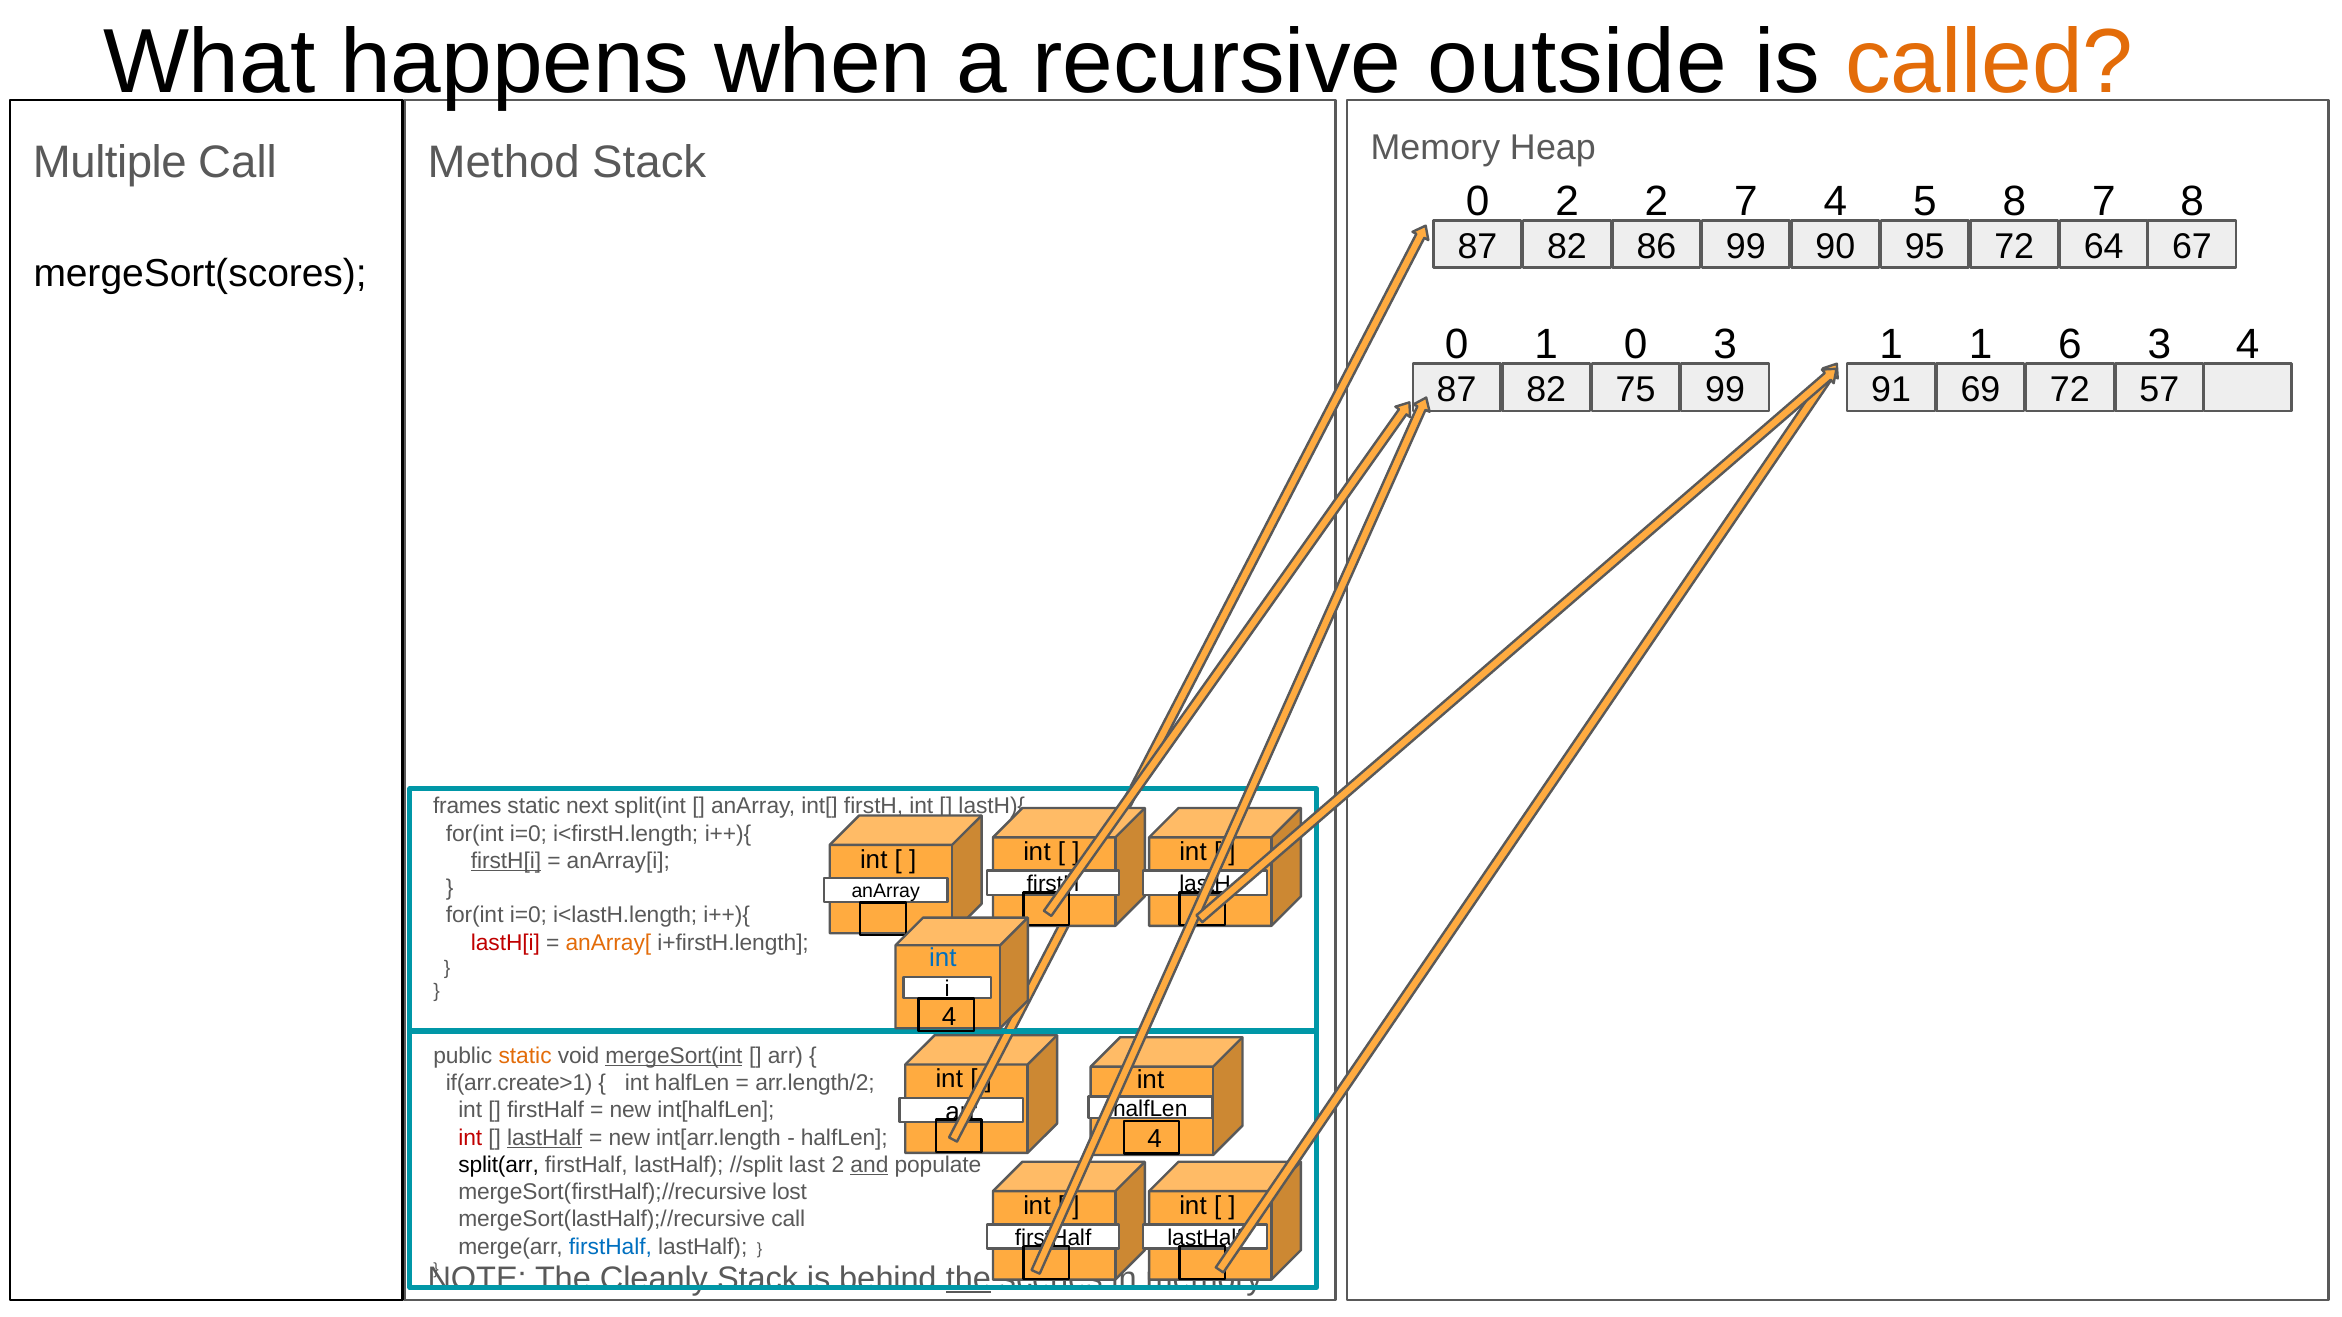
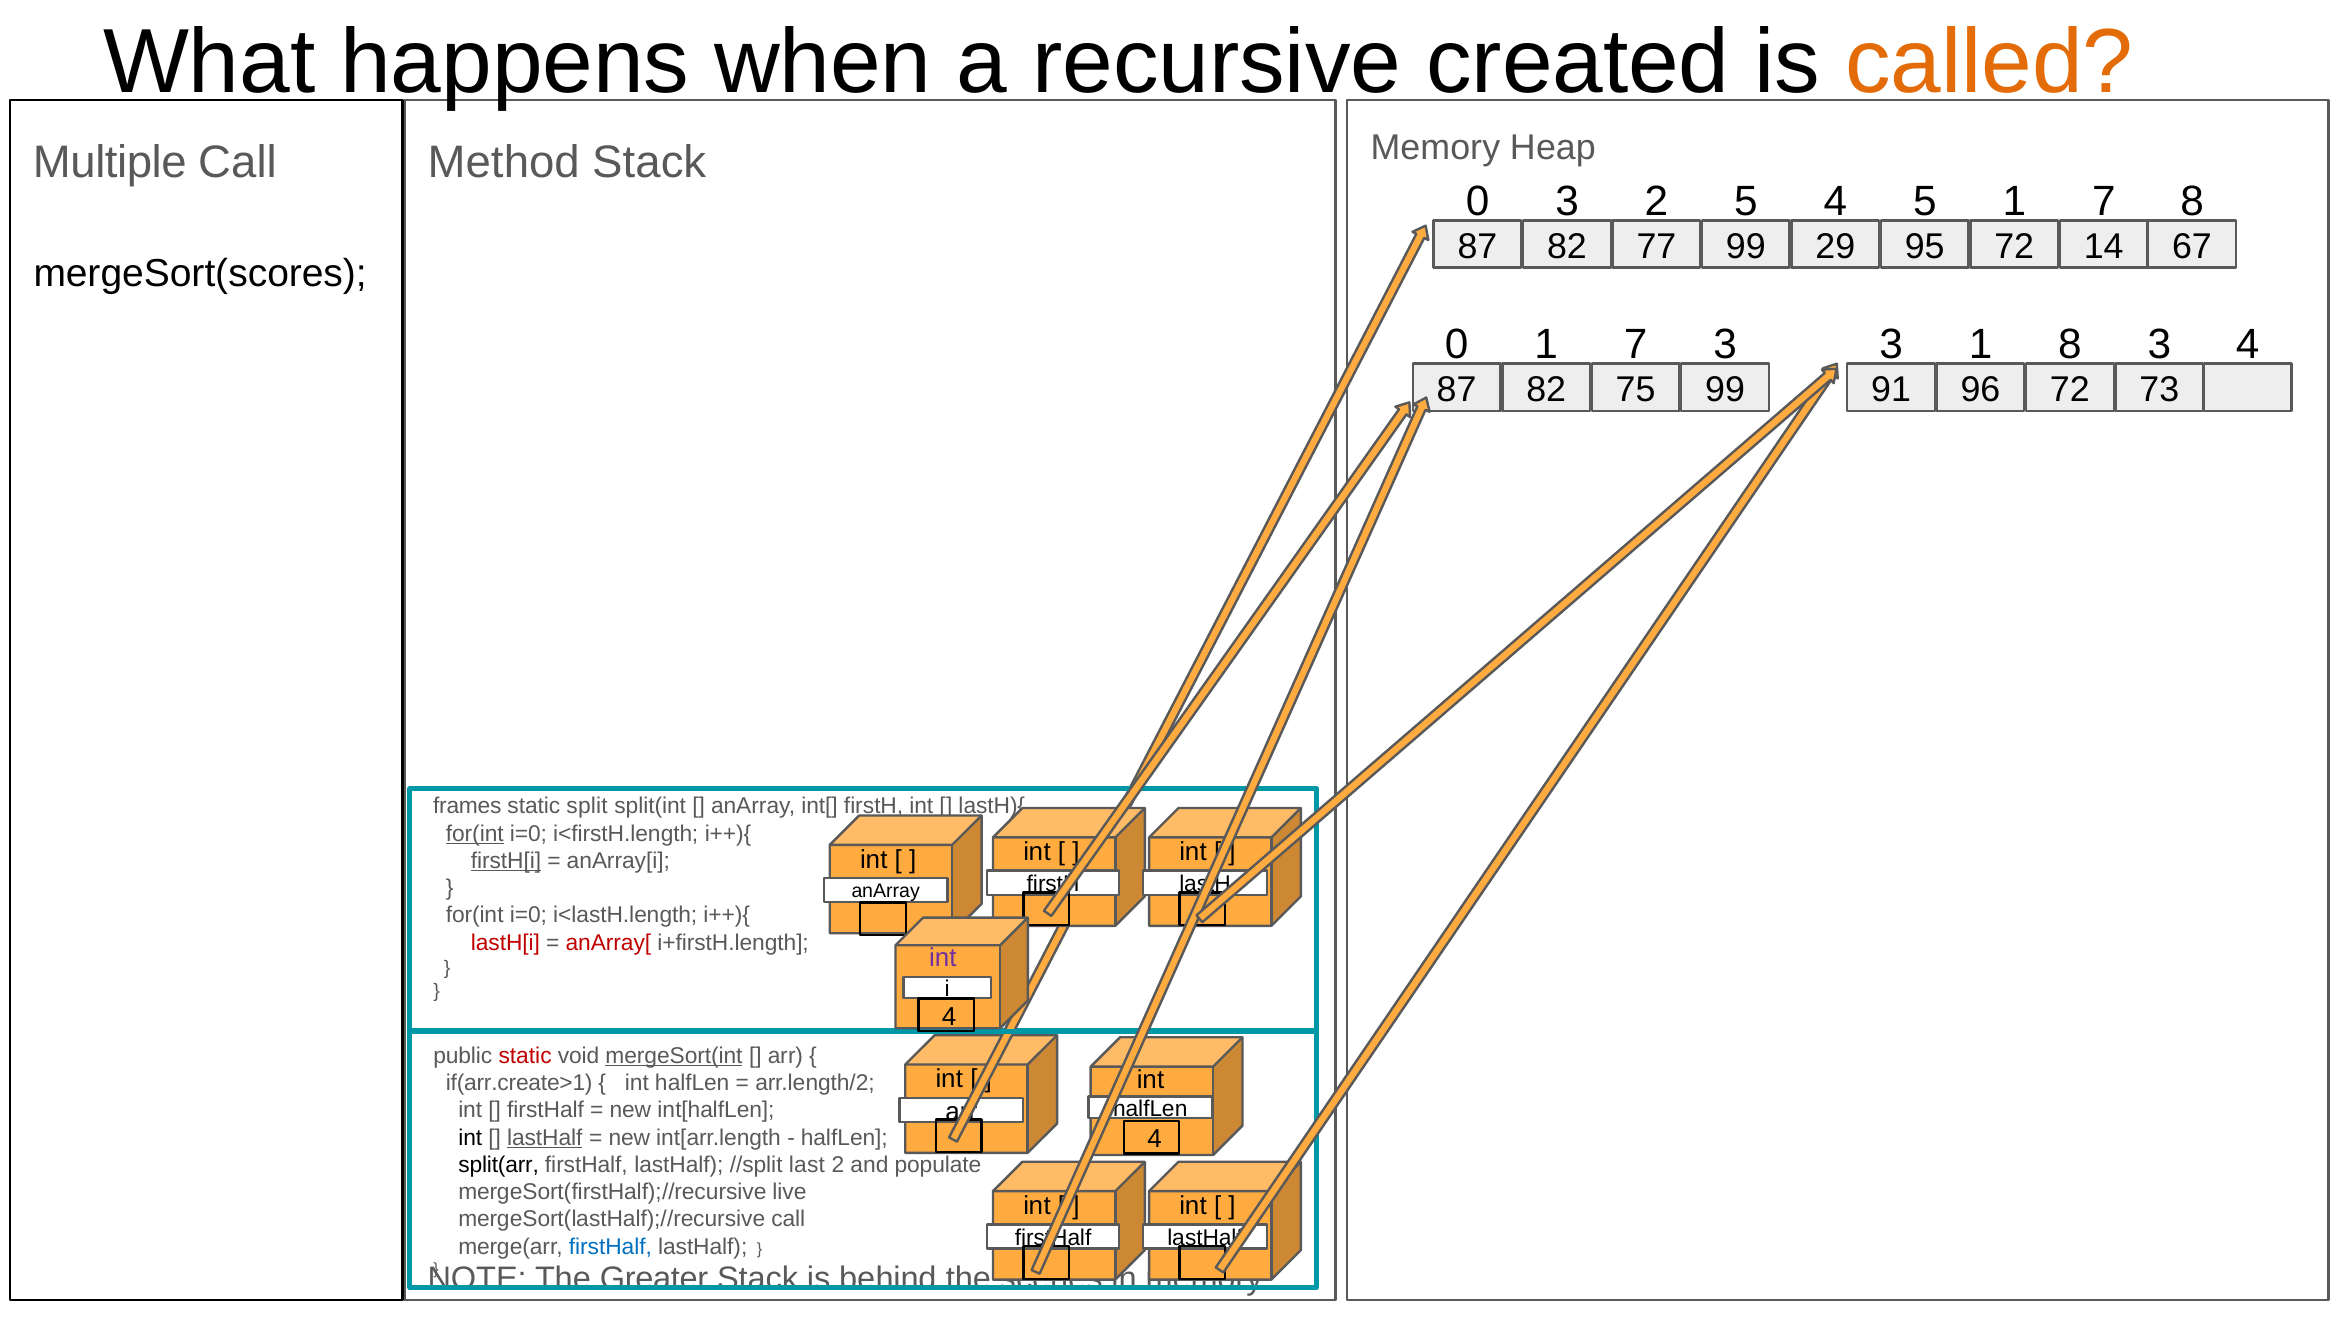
outside: outside -> created (1578, 62)
0 2: 2 -> 3 (1567, 202)
2 7: 7 -> 5 (1746, 202)
5 8: 8 -> 1 (2014, 202)
86: 86 -> 77 (1656, 247)
90: 90 -> 29 (1835, 247)
64: 64 -> 14 (2104, 247)
0 1 0: 0 -> 7 (1636, 345)
3 1: 1 -> 3 (1891, 345)
1 6: 6 -> 8 (2070, 345)
69: 69 -> 96 (1980, 390)
57: 57 -> 73 (2159, 390)
next: next -> split (587, 807)
for(int underline: none -> present (475, 834)
anArray[ colour: orange -> red (608, 943)
int colour: blue -> purple (943, 958)
static colour: orange -> red (525, 1056)
int colour: red -> black (470, 1138)
and underline: present -> none (869, 1165)
lost: lost -> live (789, 1192)
Cleanly: Cleanly -> Greater (654, 1279)
the underline: present -> none (968, 1279)
